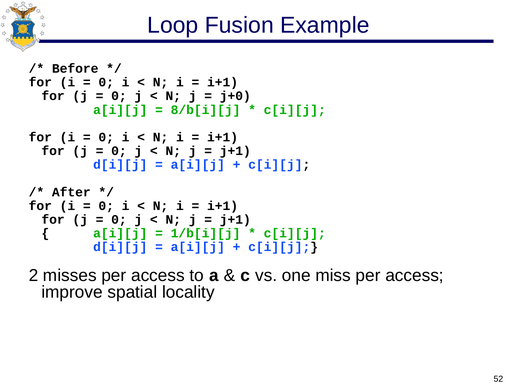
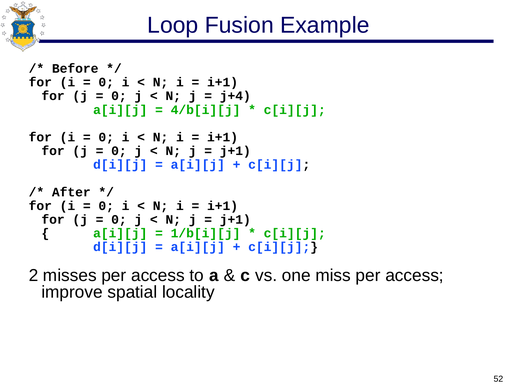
j+0: j+0 -> j+4 (235, 96)
8/b[i][j: 8/b[i][j -> 4/b[i][j (206, 110)
